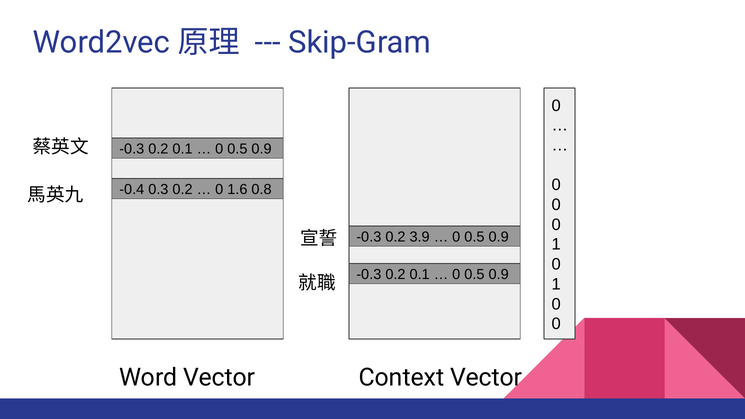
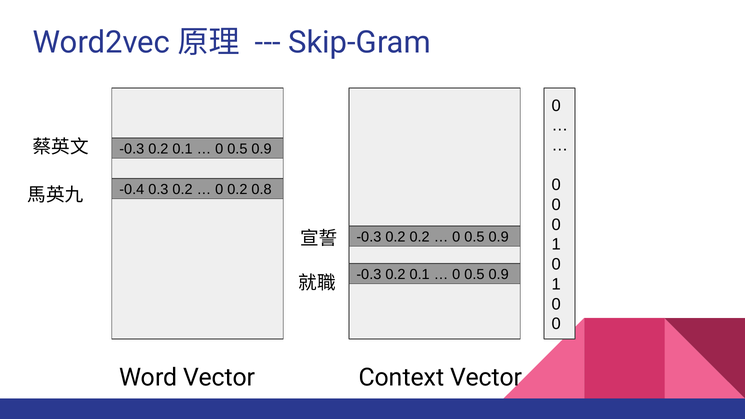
0 1.6: 1.6 -> 0.2 (237, 190)
0.2 3.9: 3.9 -> 0.2 (420, 237)
